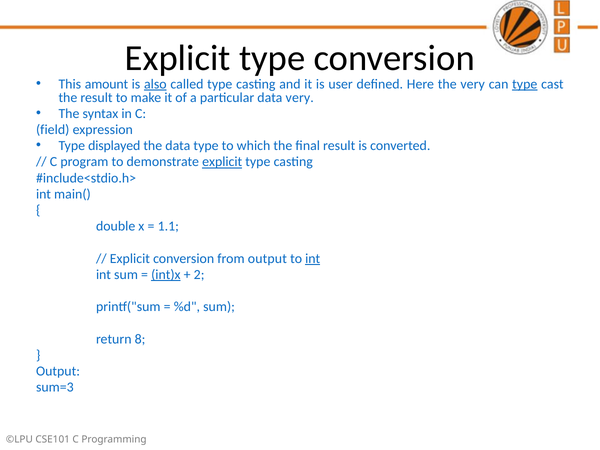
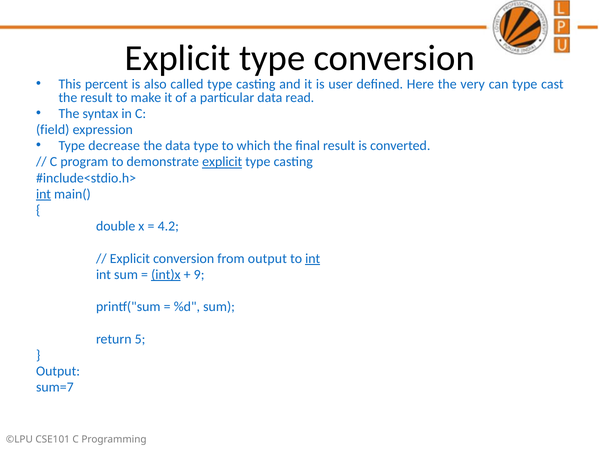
amount: amount -> percent (106, 84)
also underline: present -> none (155, 84)
type underline: present -> none (525, 84)
data very: very -> read (300, 97)
displayed: displayed -> decrease (114, 146)
int underline: none -> present (43, 194)
1.1: 1.1 -> 4.2 (168, 226)
2: 2 -> 9 (199, 275)
8: 8 -> 5 (140, 339)
sum=3: sum=3 -> sum=7 (55, 387)
